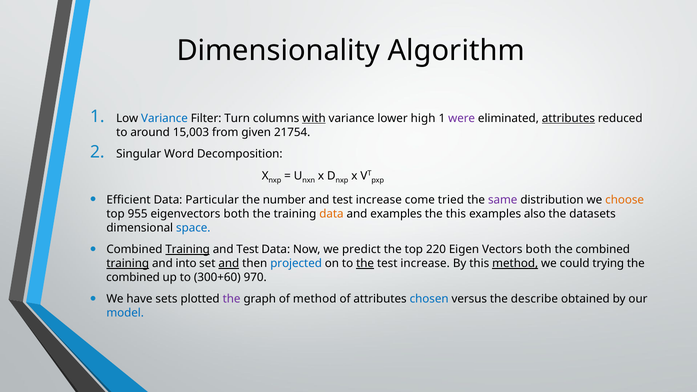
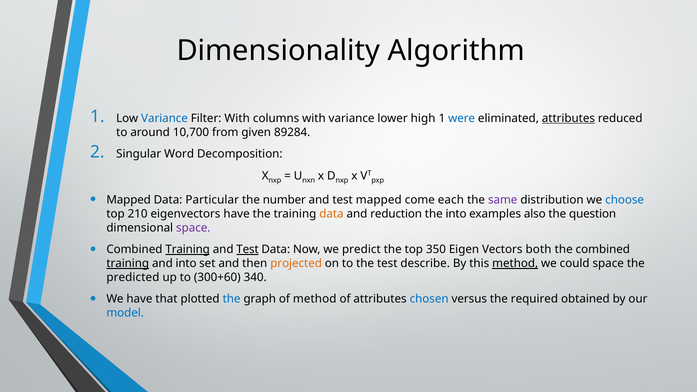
Filter Turn: Turn -> With (237, 118)
with underline: present -> none (314, 118)
were colour: purple -> blue (462, 118)
15,003: 15,003 -> 10,700 (191, 132)
21754: 21754 -> 89284 (292, 132)
Efficient: Efficient -> Mapped (129, 200)
and test increase: increase -> mapped (379, 200)
tried: tried -> each (451, 200)
choose colour: orange -> blue (625, 200)
955: 955 -> 210 (138, 214)
eigenvectors both: both -> have (237, 214)
and examples: examples -> reduction (396, 214)
the this: this -> into (456, 214)
datasets: datasets -> question (593, 214)
space colour: blue -> purple (193, 228)
Test underline: none -> present (248, 250)
220: 220 -> 350 (436, 250)
and underline: present -> none (229, 263)
projected colour: blue -> orange (296, 263)
the underline: present -> none (365, 263)
increase: increase -> describe (425, 263)
could trying: trying -> space (608, 263)
combined: combined -> predicted (133, 277)
970: 970 -> 340 (255, 277)
sets: sets -> that (167, 299)
the colour: purple -> blue (232, 299)
describe: describe -> required (534, 299)
